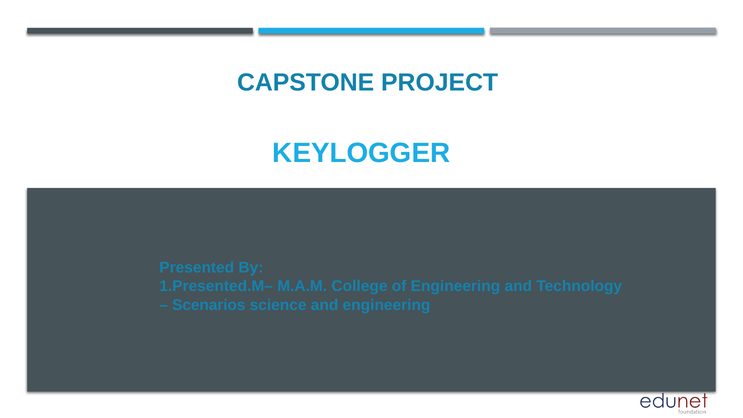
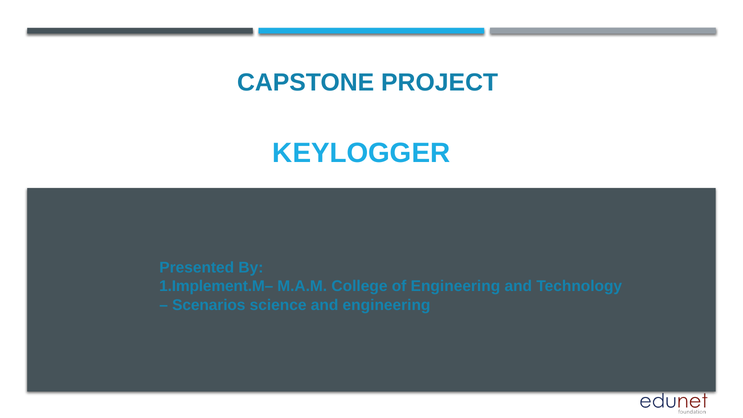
1.Presented.M–: 1.Presented.M– -> 1.Implement.M– (216, 286)
